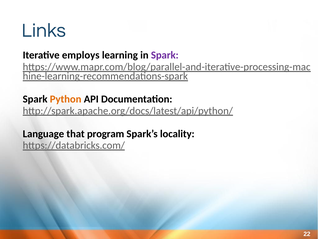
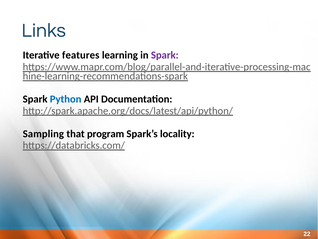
employs: employs -> features (81, 55)
Python colour: orange -> blue (66, 99)
Language: Language -> Sampling (43, 133)
